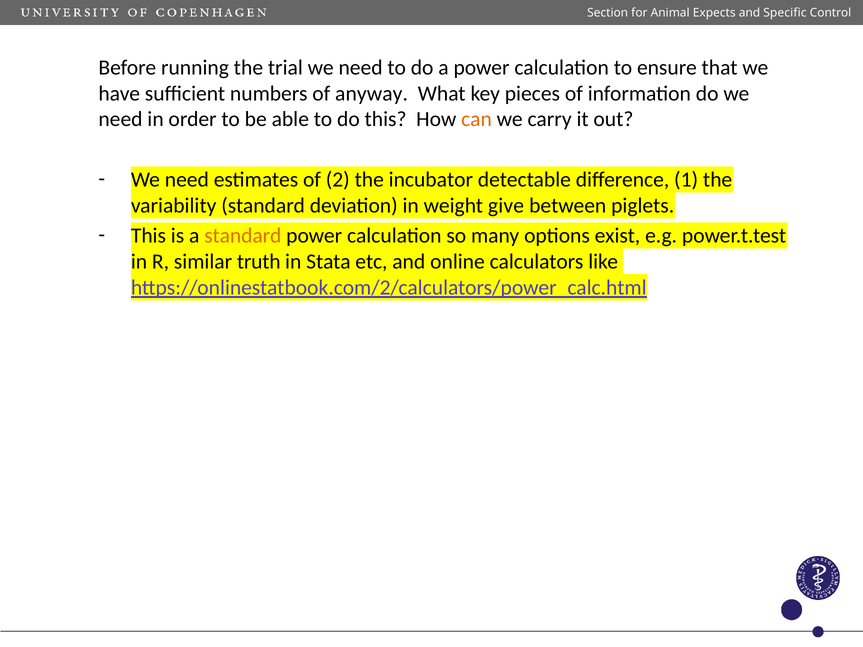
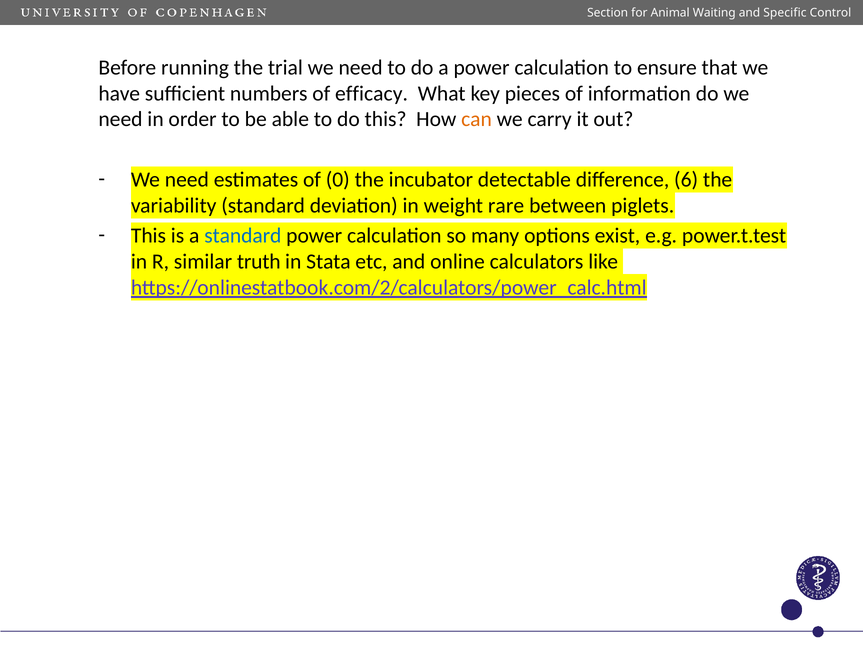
Expects: Expects -> Waiting (714, 13)
anyway: anyway -> efficacy (372, 93)
2: 2 -> 0 (338, 180)
1: 1 -> 6 (686, 180)
give: give -> rare (506, 206)
standard colour: orange -> blue (243, 236)
